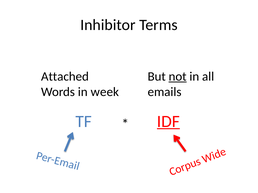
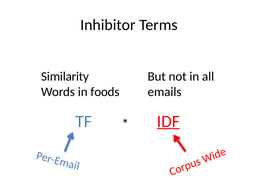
Attached: Attached -> Similarity (65, 77)
not underline: present -> none (178, 77)
week: week -> foods (105, 92)
